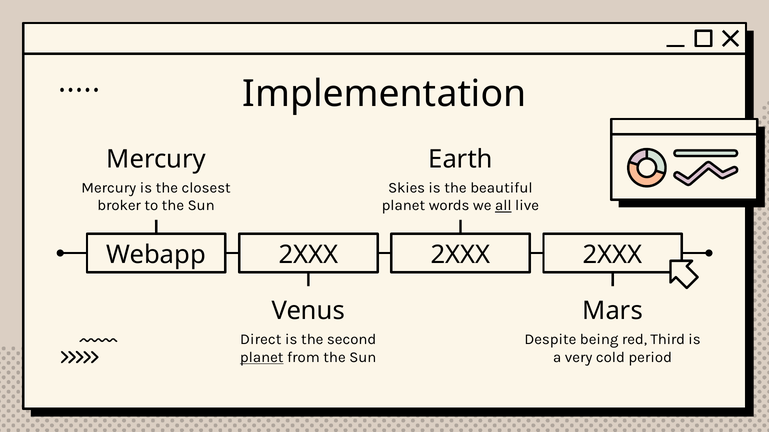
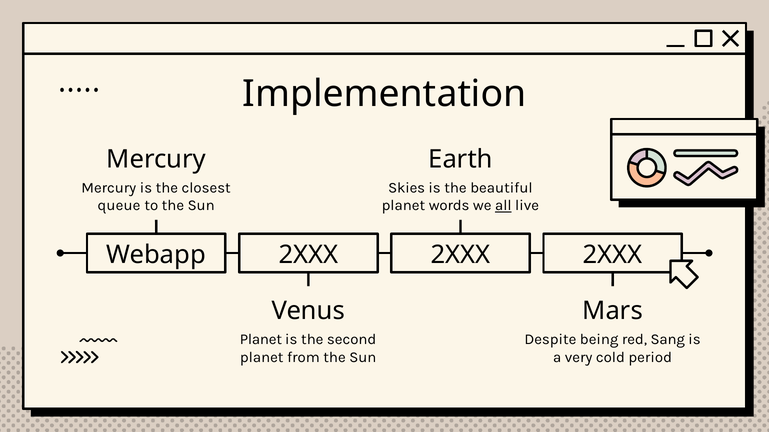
broker: broker -> queue (119, 206)
Direct: Direct -> Planet (261, 340)
Third: Third -> Sang (668, 340)
planet underline: present -> none (262, 358)
